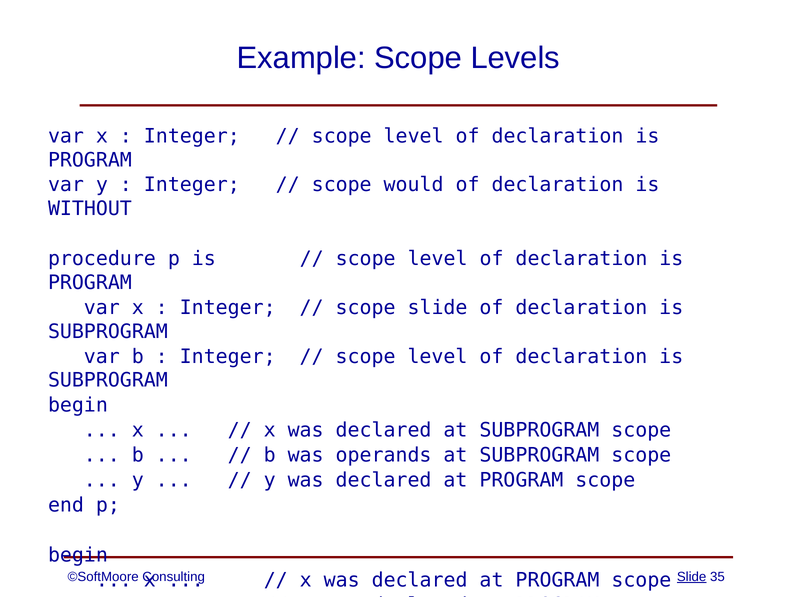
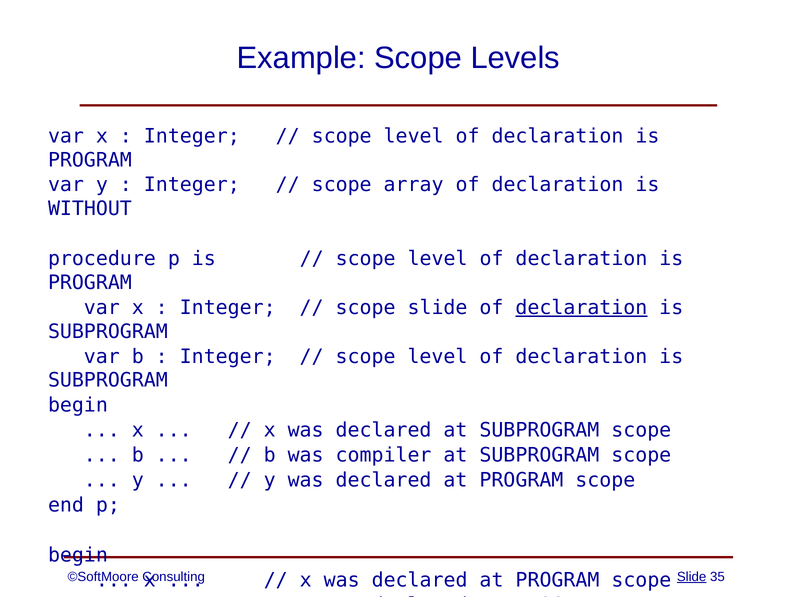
would: would -> array (414, 185)
declaration underline: none -> present (581, 308)
operands: operands -> compiler (384, 456)
